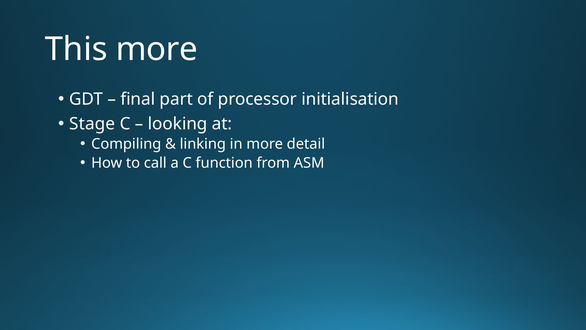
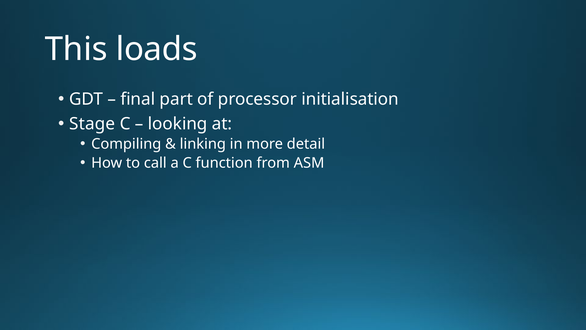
This more: more -> loads (157, 49)
